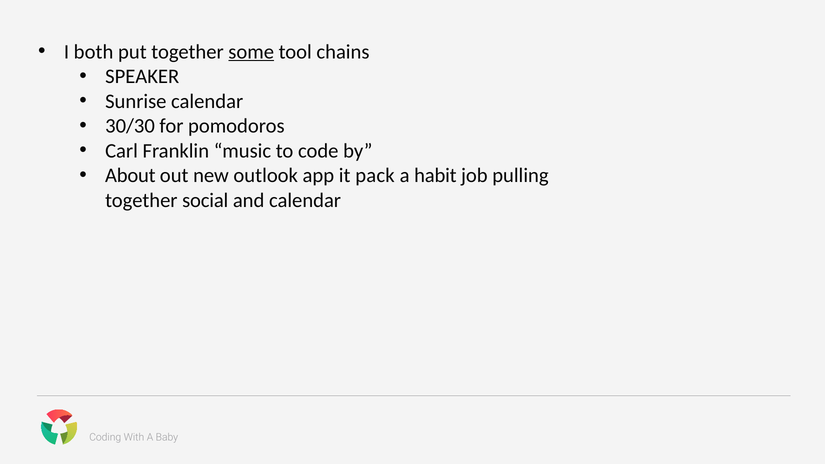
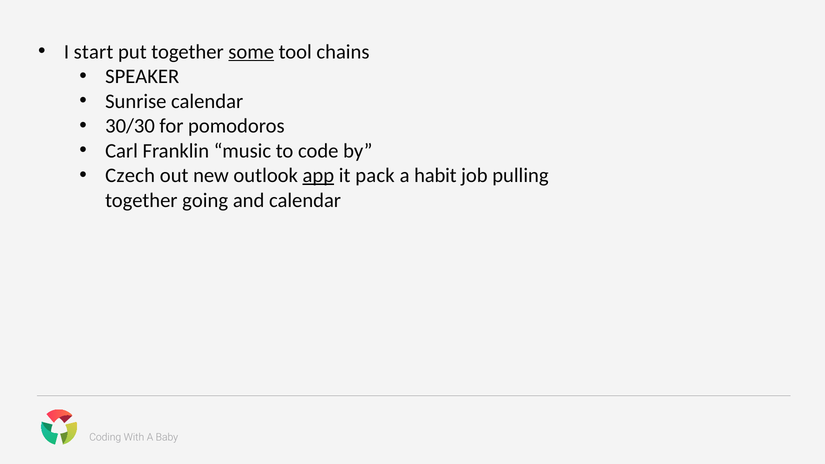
both: both -> start (94, 52)
About: About -> Czech (130, 176)
app underline: none -> present (318, 176)
social: social -> going (205, 200)
